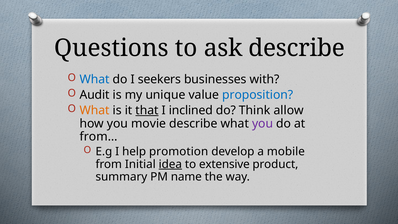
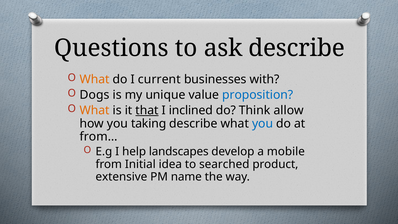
What colour: blue -> orange (95, 79)
seekers: seekers -> current (159, 79)
Audit: Audit -> Dogs (95, 95)
movie: movie -> taking (149, 123)
you colour: purple -> blue (263, 123)
promotion: promotion -> landscapes (179, 152)
idea underline: present -> none (170, 164)
extensive: extensive -> searched (224, 164)
summary: summary -> extensive (121, 177)
